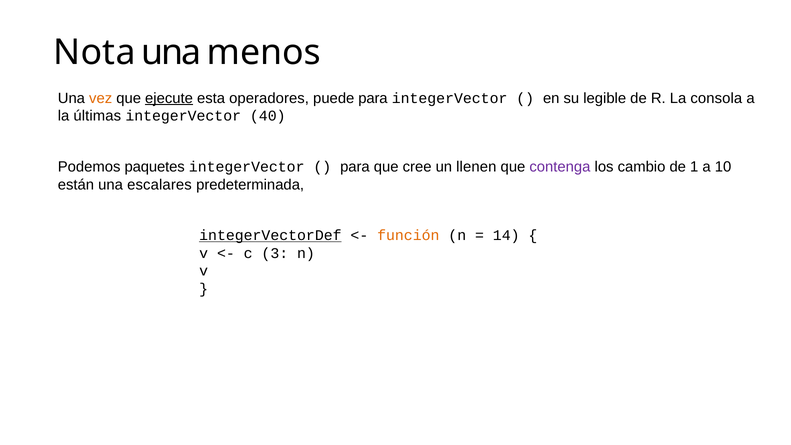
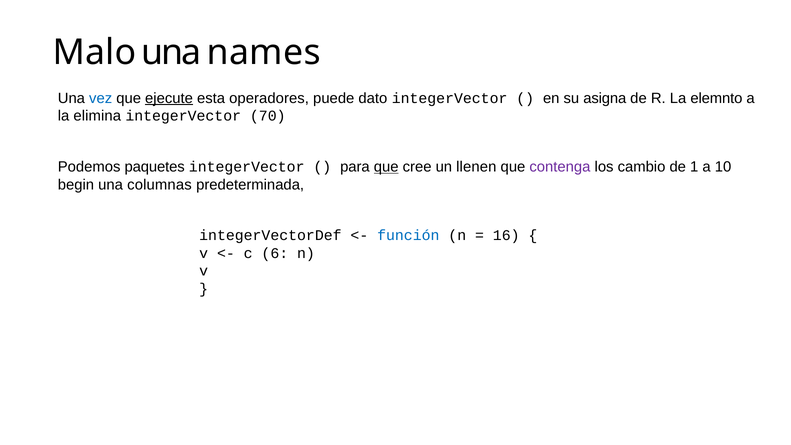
Nota: Nota -> Malo (95, 53)
menos: menos -> names (264, 53)
vez colour: orange -> blue (101, 98)
puede para: para -> dato (373, 98)
legible: legible -> asigna (605, 98)
consola: consola -> elemnto (716, 98)
últimas: últimas -> elimina (97, 116)
40: 40 -> 70 (268, 116)
que underline: none -> present (386, 167)
están: están -> begin (76, 185)
escalares: escalares -> columnas (159, 185)
integerVectorDef underline: present -> none (270, 235)
función colour: orange -> blue (408, 235)
14: 14 -> 16 (506, 235)
3: 3 -> 6 (275, 253)
